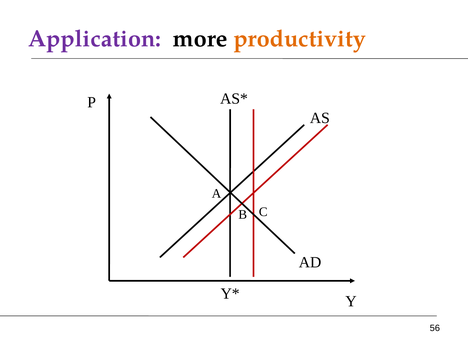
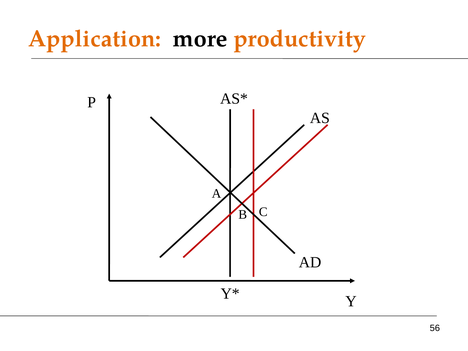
Application colour: purple -> orange (95, 39)
